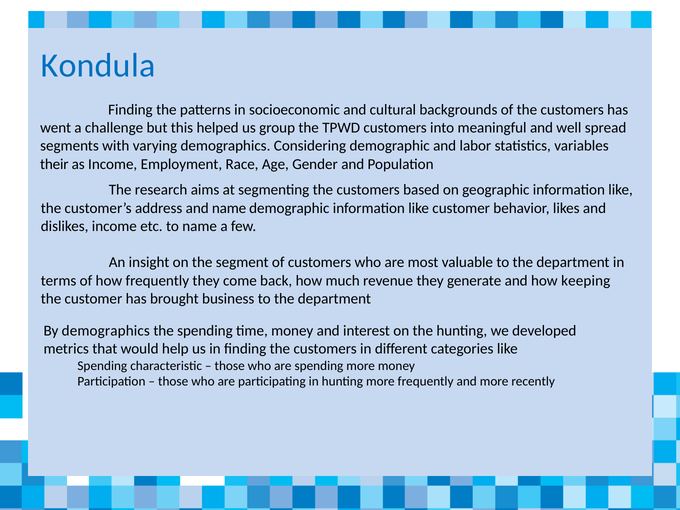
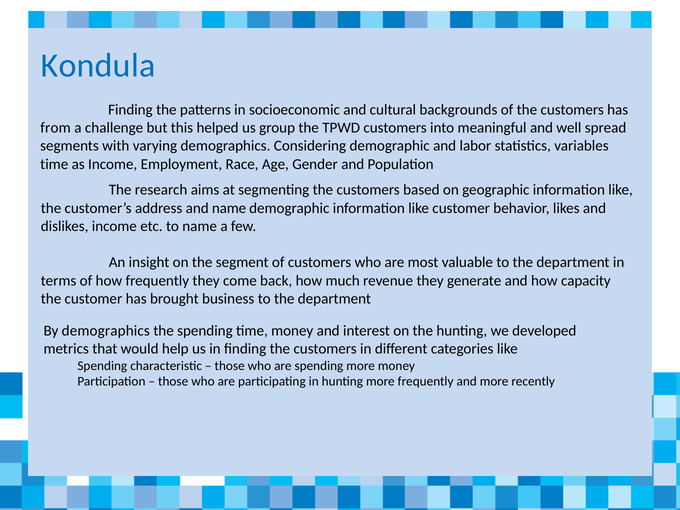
went: went -> from (56, 128)
their: their -> time (54, 164)
keeping: keeping -> capacity (586, 281)
